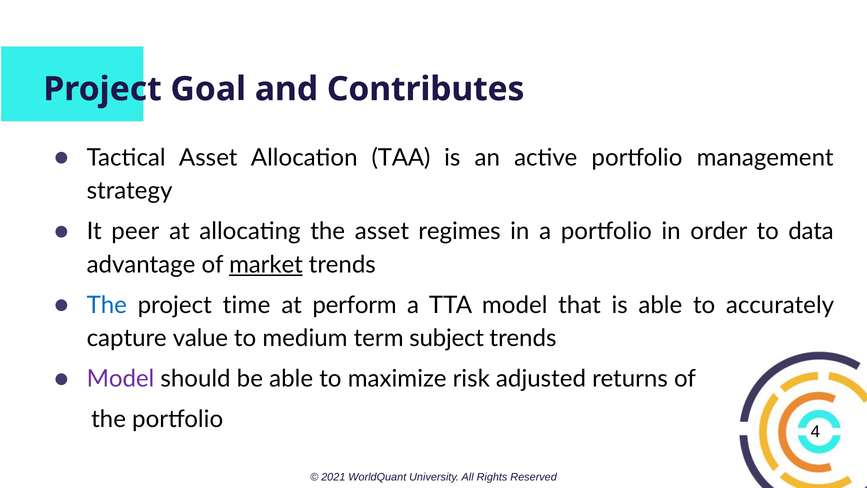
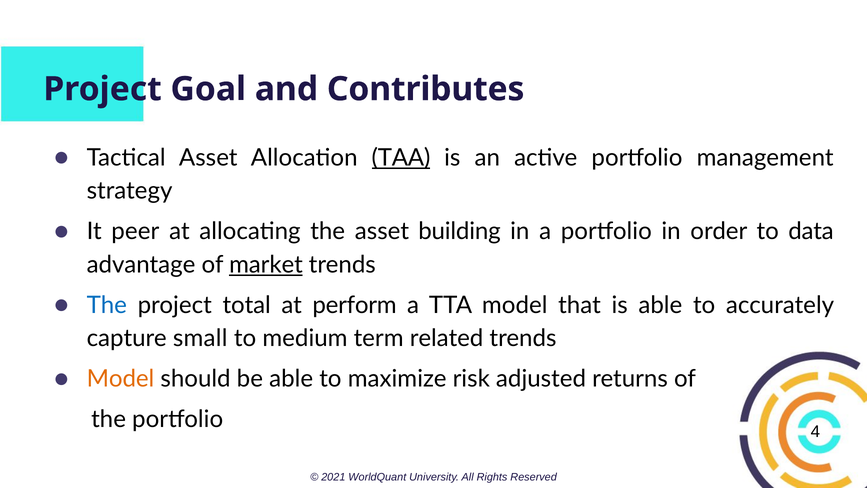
TAA underline: none -> present (401, 158)
regimes: regimes -> building (459, 231)
time: time -> total (247, 305)
value: value -> small (200, 338)
subject: subject -> related (447, 338)
Model colour: purple -> orange (121, 379)
